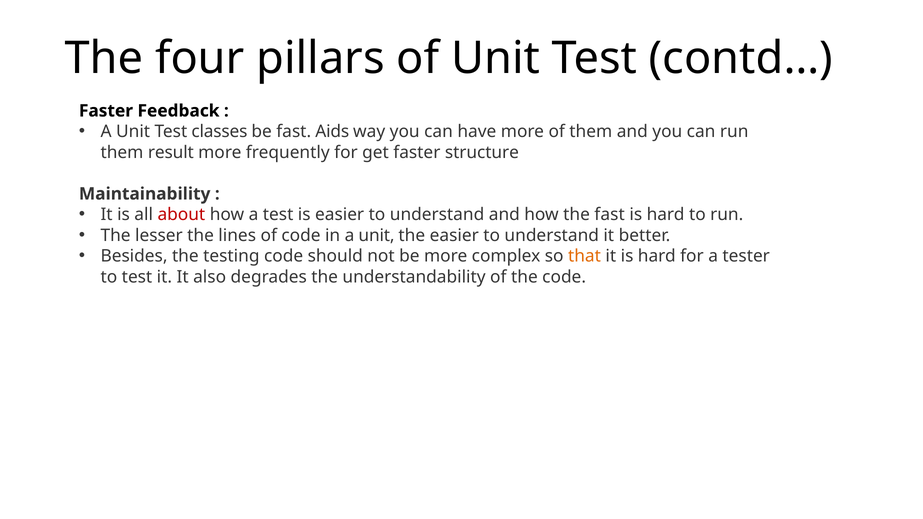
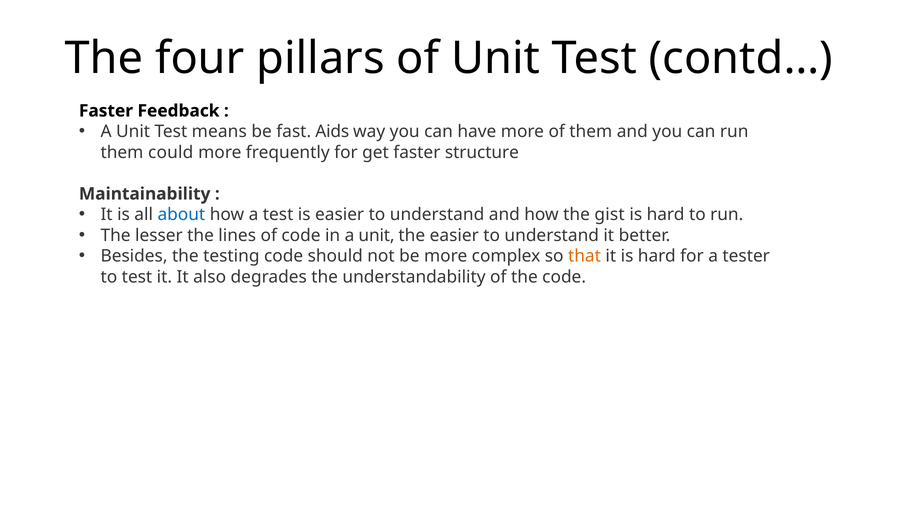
classes: classes -> means (219, 132)
result: result -> could (171, 152)
about colour: red -> blue (181, 215)
the fast: fast -> gist (610, 215)
